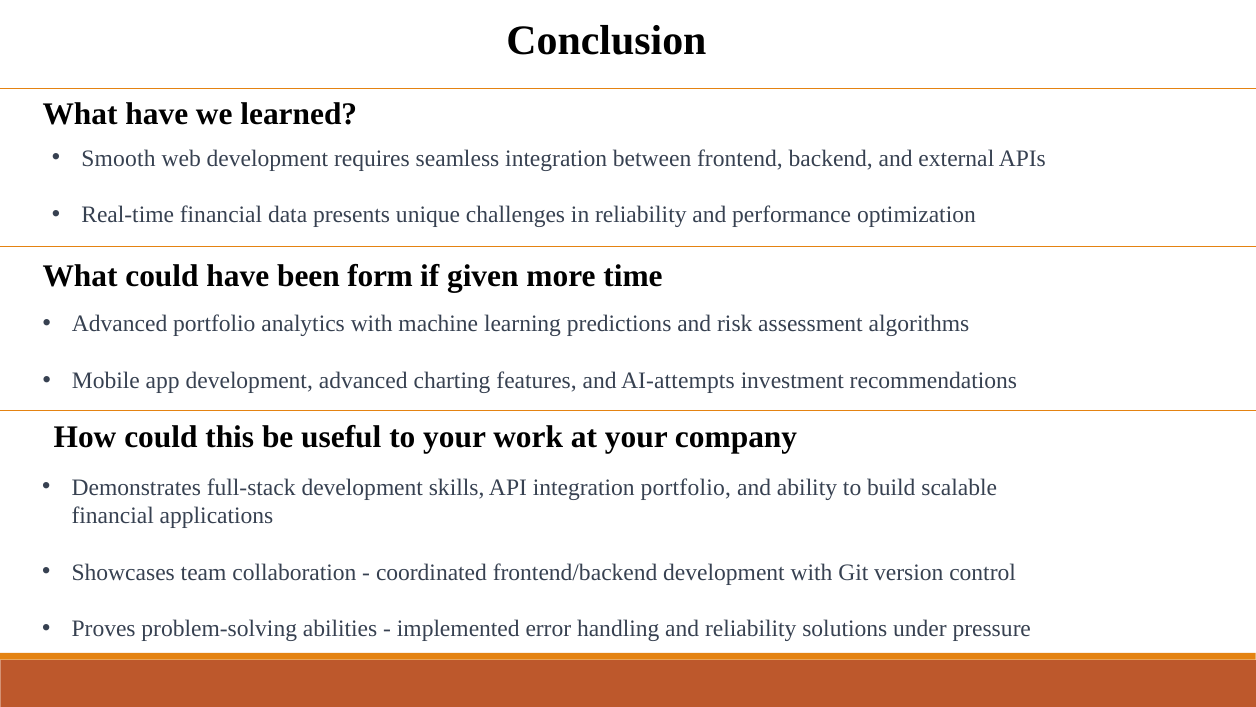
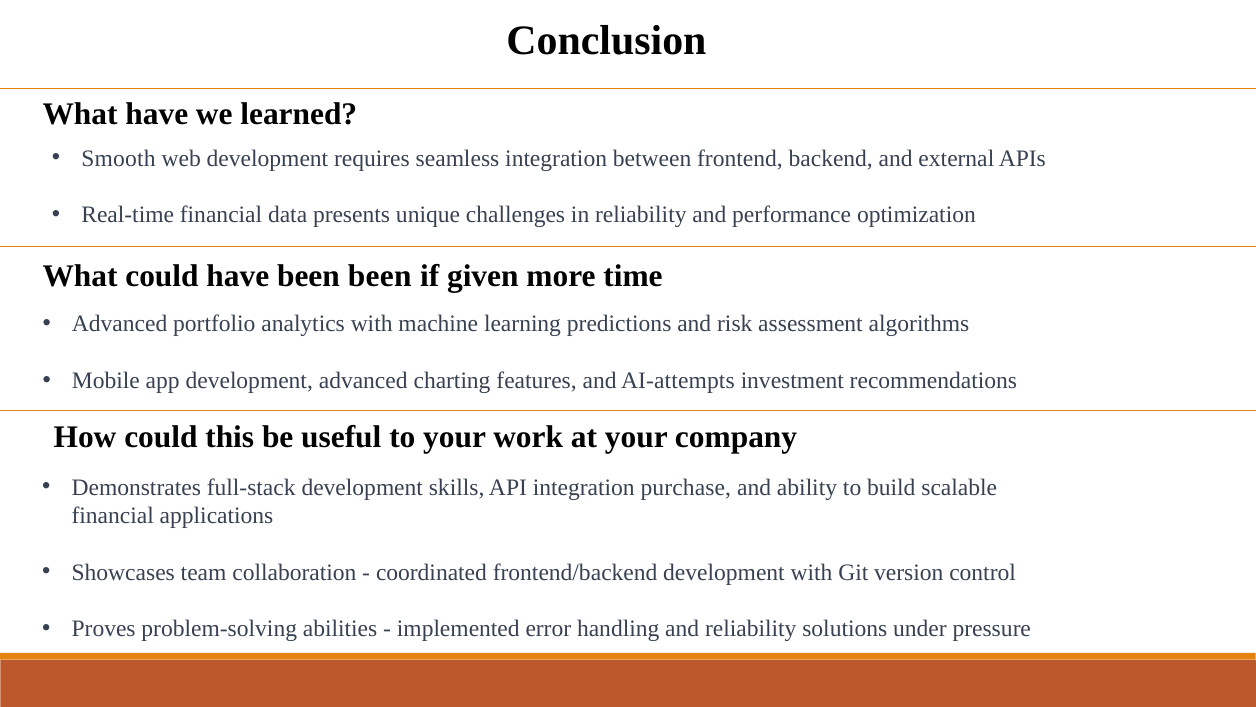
been form: form -> been (380, 276)
integration portfolio: portfolio -> purchase (686, 487)
